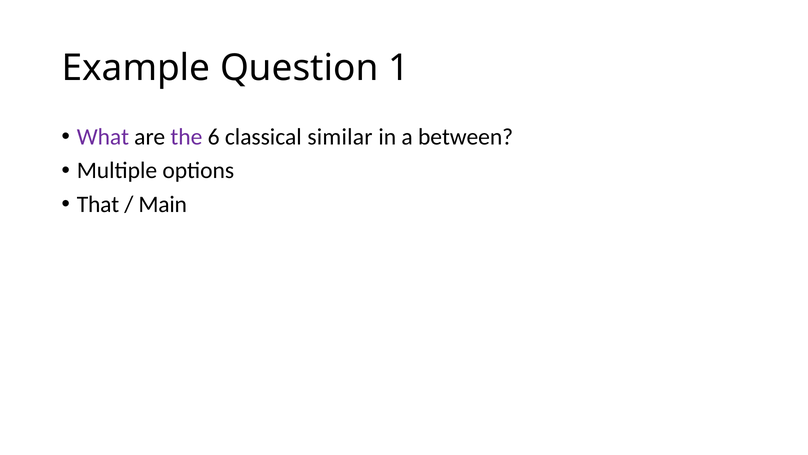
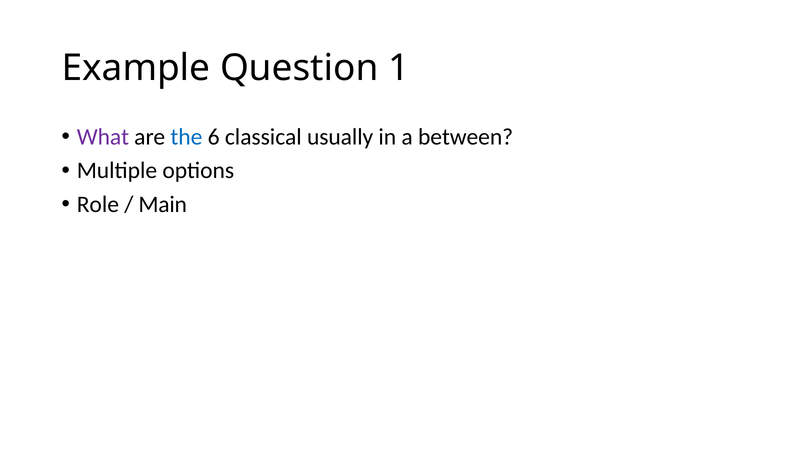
the colour: purple -> blue (186, 137)
similar: similar -> usually (340, 137)
That: That -> Role (98, 204)
